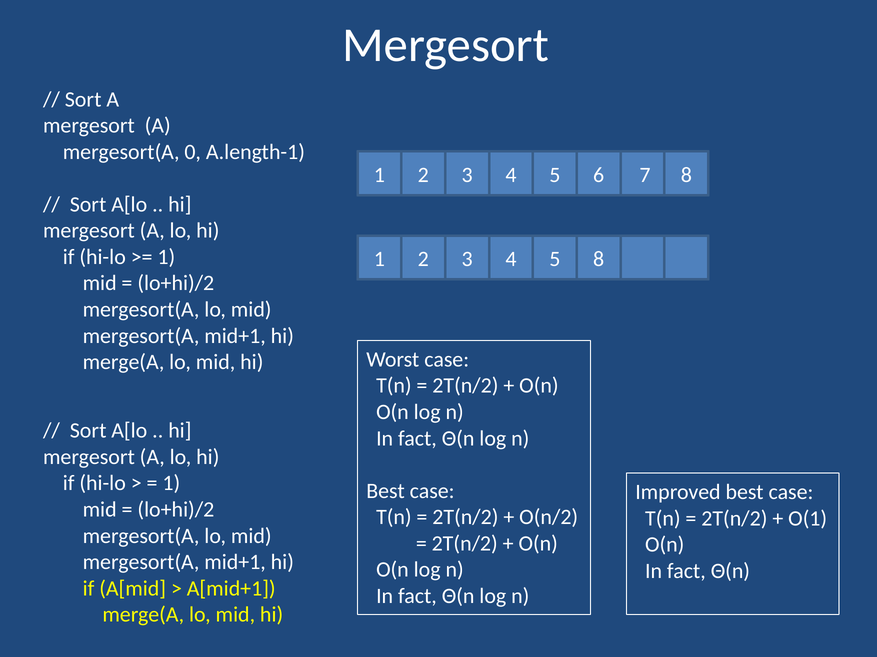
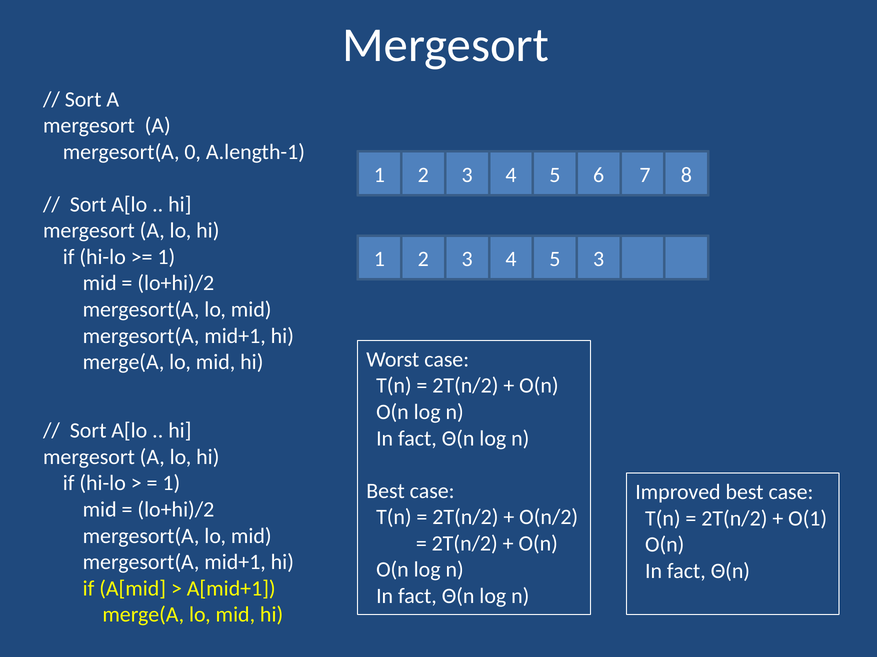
8: 8 -> 3 (599, 259)
